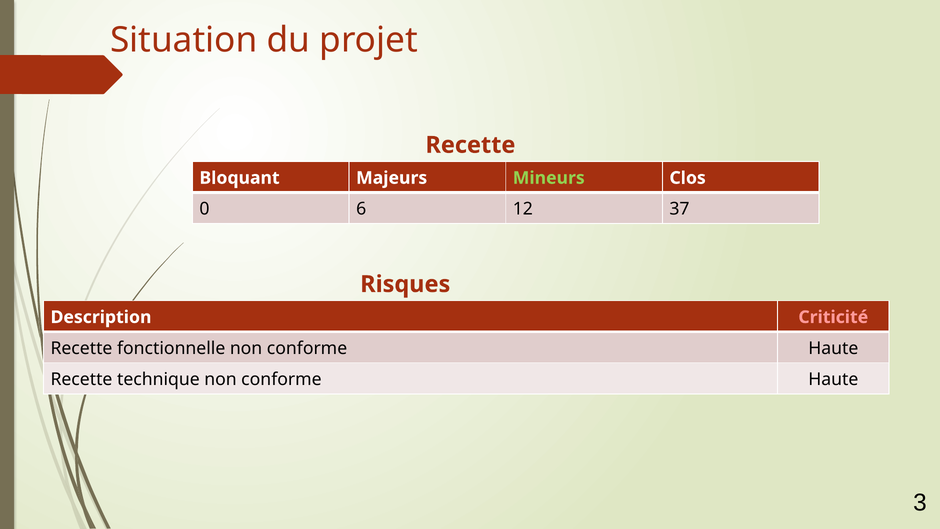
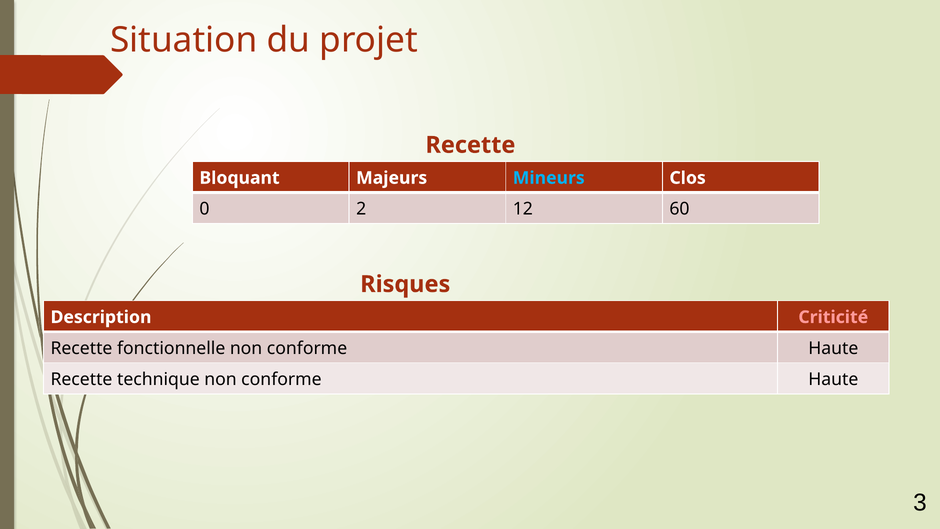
Mineurs colour: light green -> light blue (549, 178)
6: 6 -> 2 (361, 209)
37: 37 -> 60 (679, 209)
